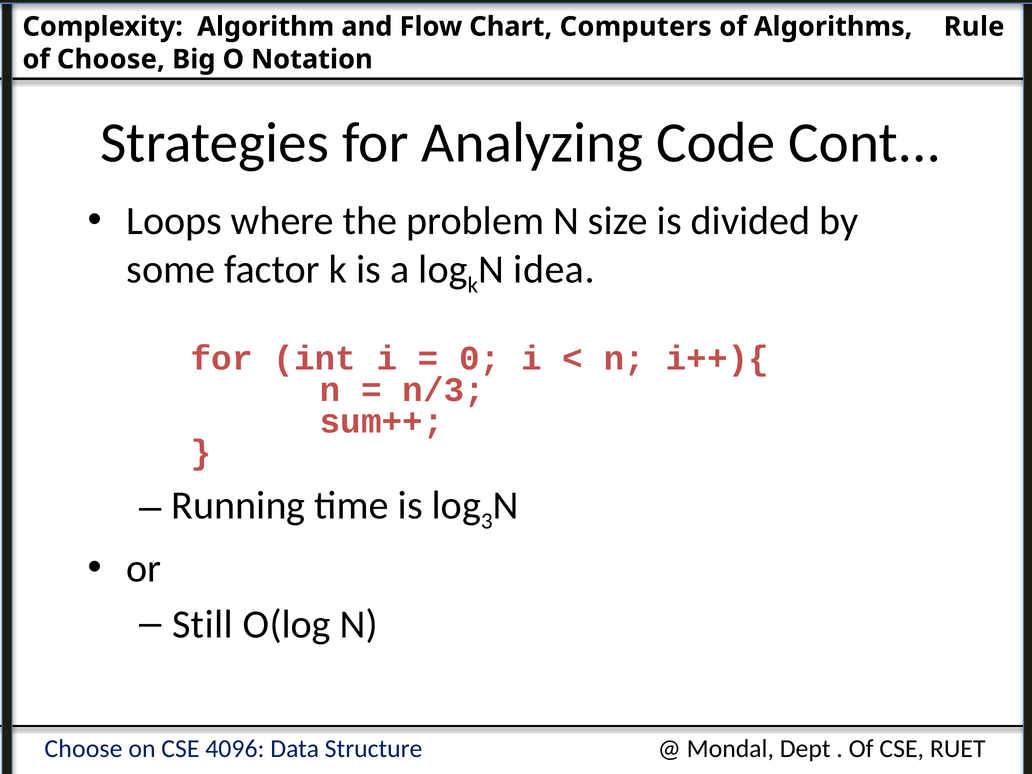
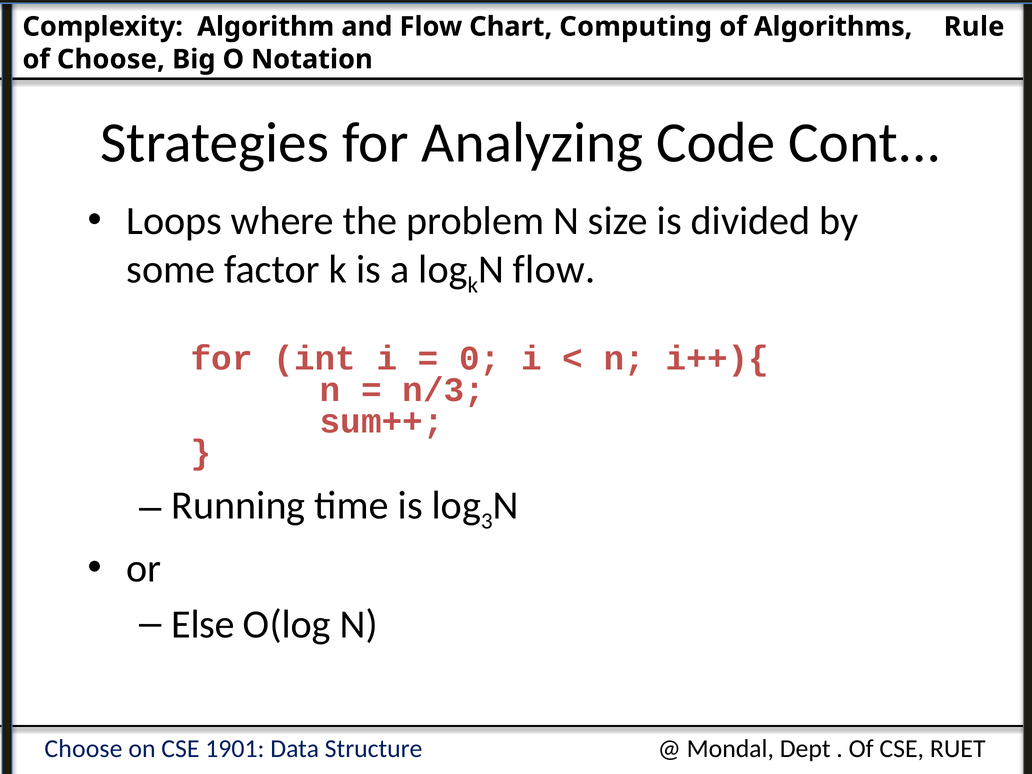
Computers: Computers -> Computing (636, 27)
N idea: idea -> flow (554, 269)
Still: Still -> Else (203, 625)
4096: 4096 -> 1901 (235, 749)
